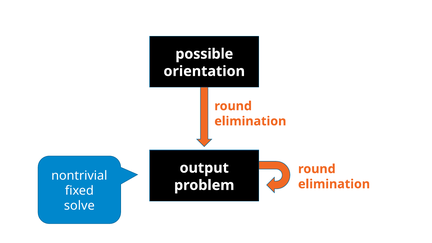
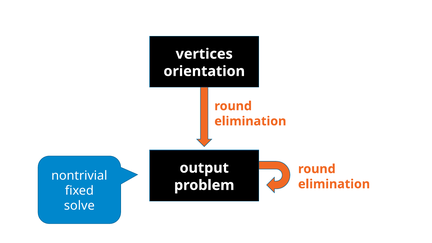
possible: possible -> vertices (204, 54)
